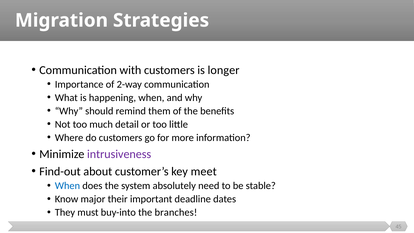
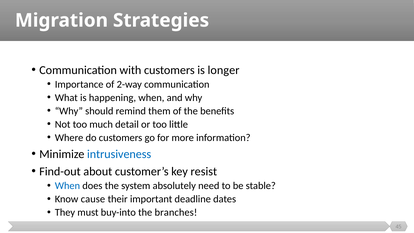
intrusiveness colour: purple -> blue (119, 154)
meet: meet -> resist (204, 171)
major: major -> cause (93, 199)
